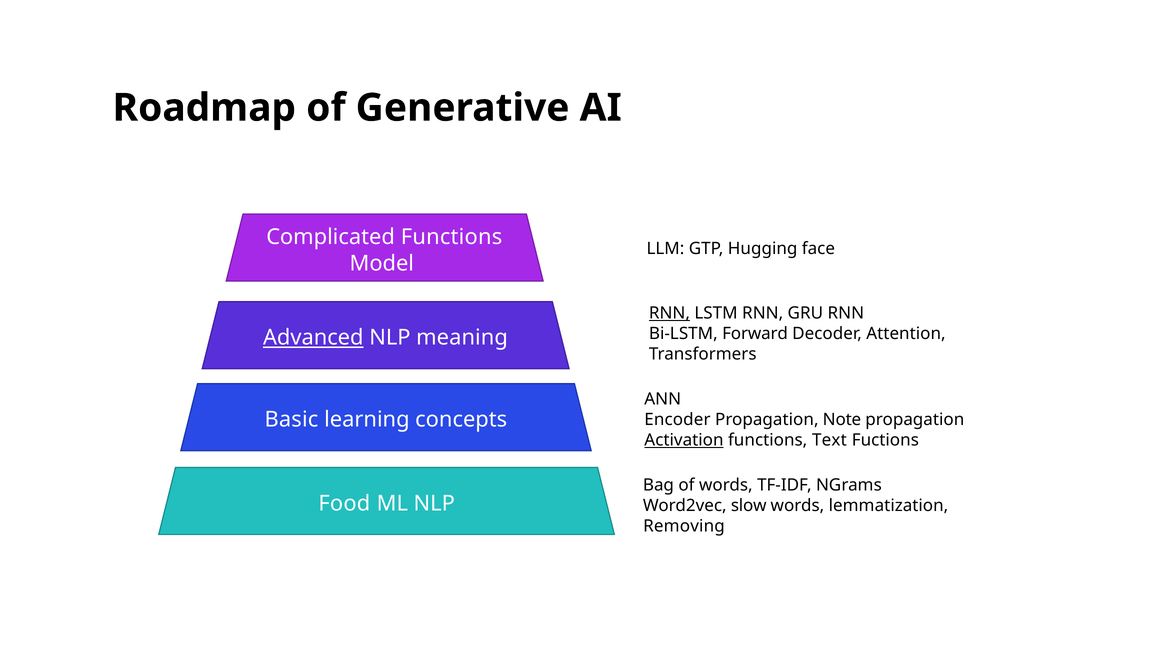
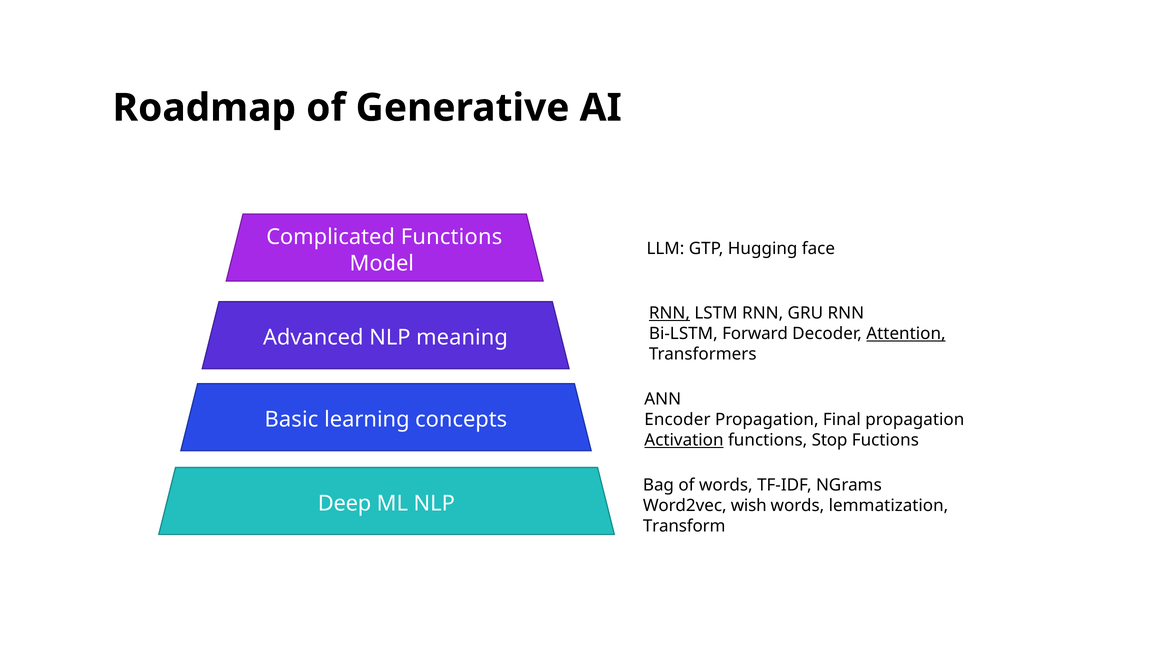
Attention underline: none -> present (906, 334)
Advanced underline: present -> none (313, 338)
Note: Note -> Final (842, 420)
Text: Text -> Stop (830, 441)
Food: Food -> Deep (345, 504)
slow: slow -> wish (749, 506)
Removing: Removing -> Transform (684, 527)
